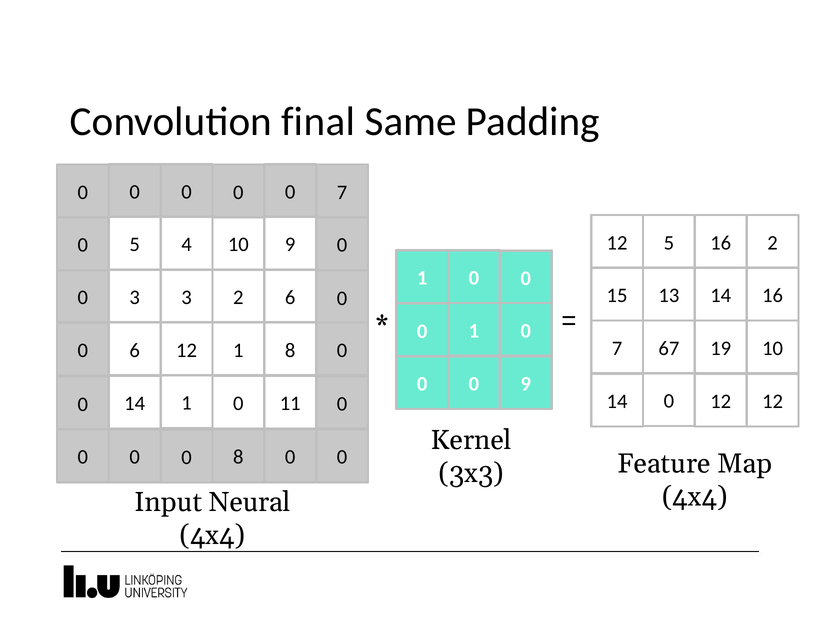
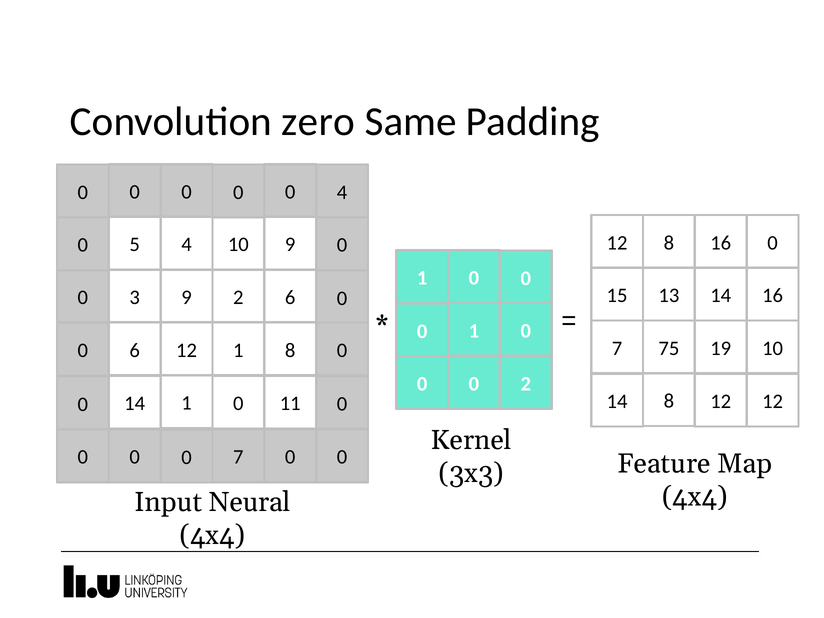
final: final -> zero (318, 122)
0 7: 7 -> 4 (342, 192)
12 5: 5 -> 8 (669, 243)
16 2: 2 -> 0 (773, 243)
3 3: 3 -> 9 (186, 297)
67: 67 -> 75 (669, 348)
0 9: 9 -> 2 (526, 384)
14 0: 0 -> 8 (669, 401)
0 8: 8 -> 7 (238, 457)
